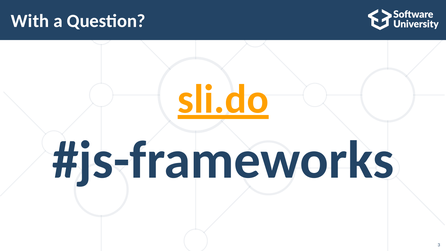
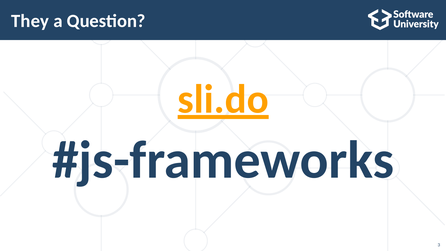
With: With -> They (30, 21)
